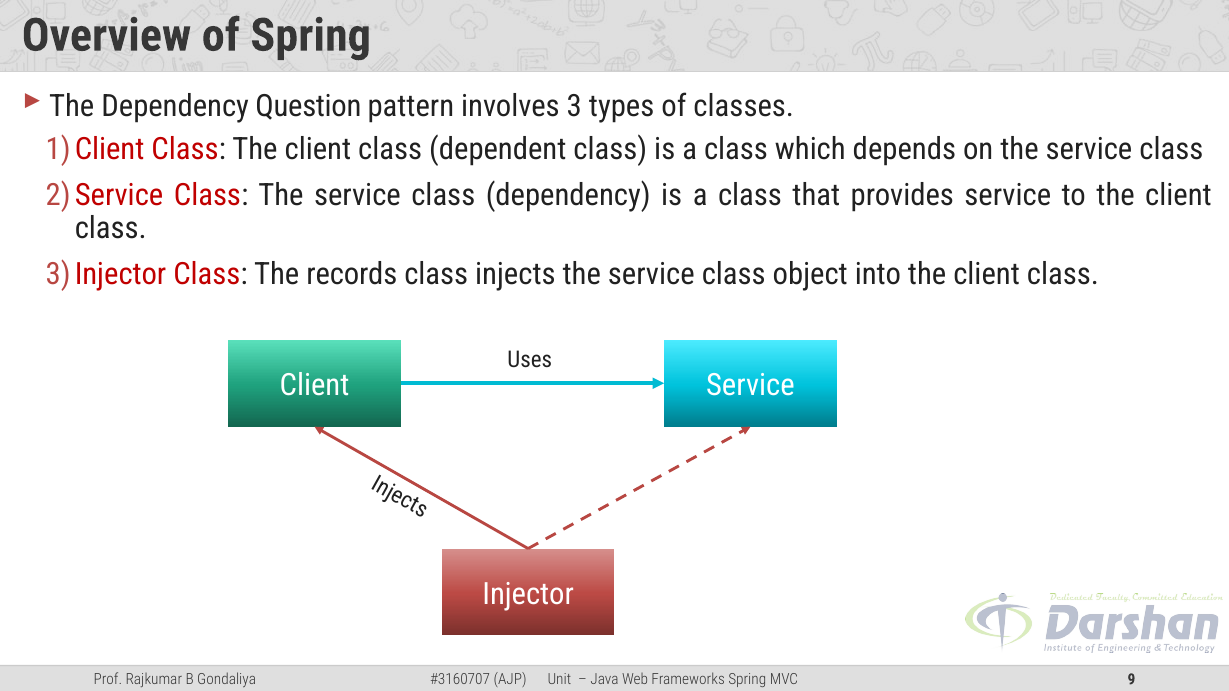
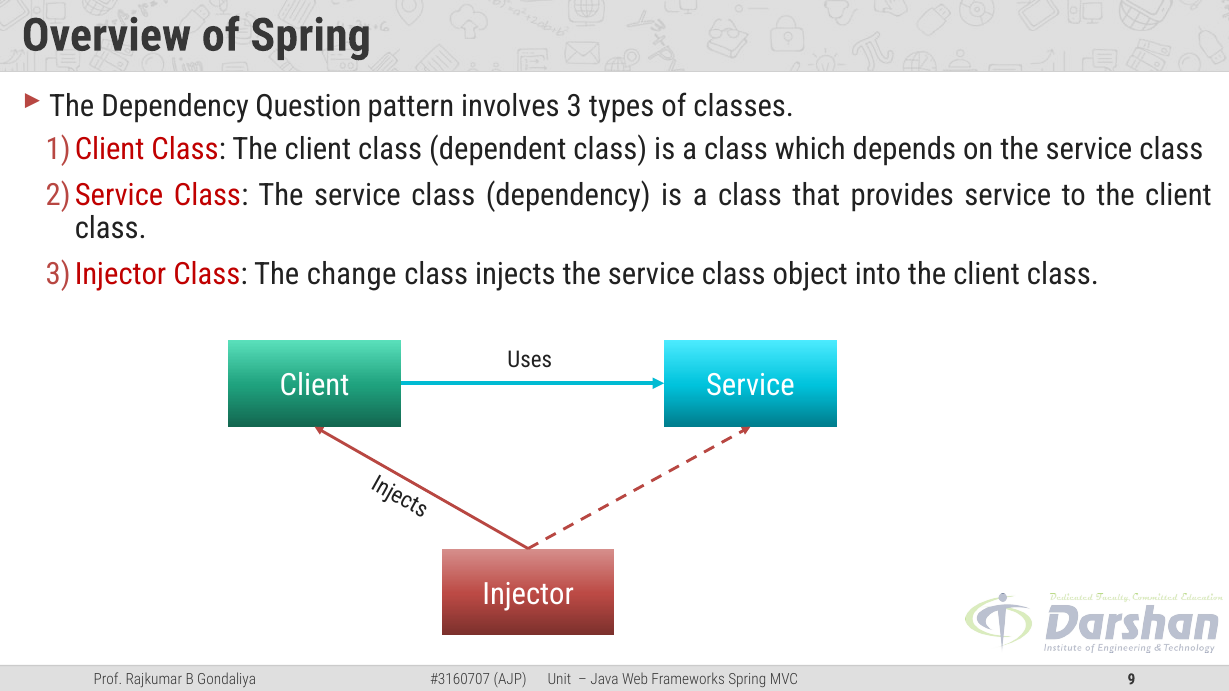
records: records -> change (352, 274)
